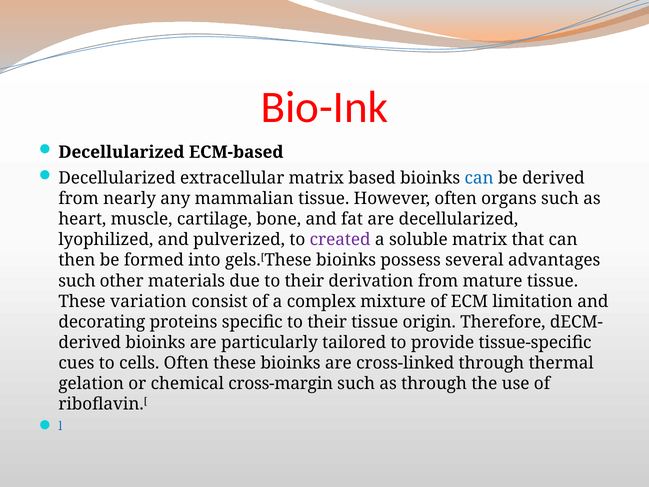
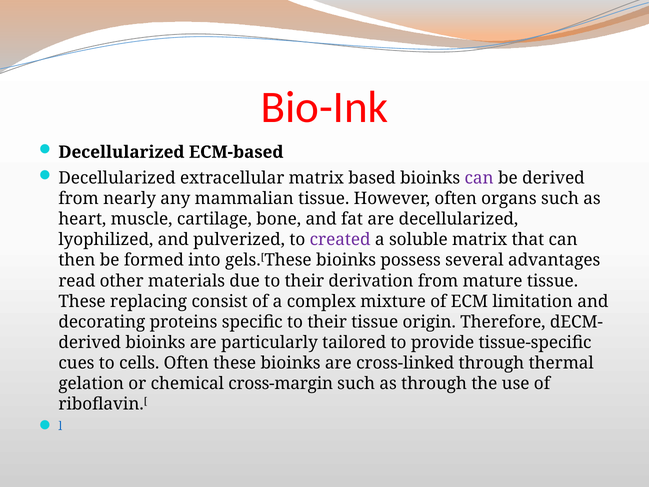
can colour: blue -> purple (479, 178)
such: such -> read (77, 281)
variation: variation -> replacing (149, 301)
